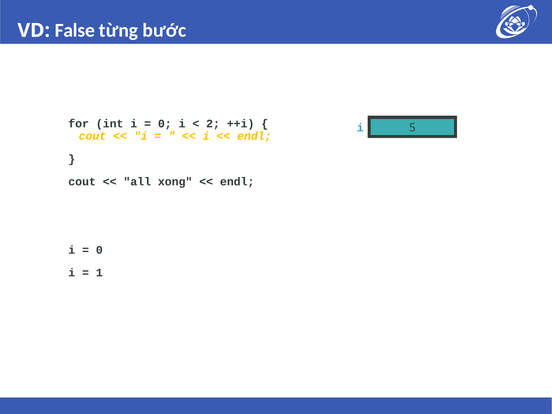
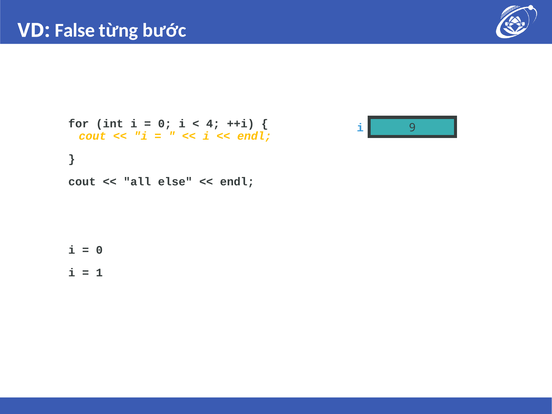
2: 2 -> 4 (213, 124)
5: 5 -> 9 (412, 128)
xong: xong -> else (175, 182)
